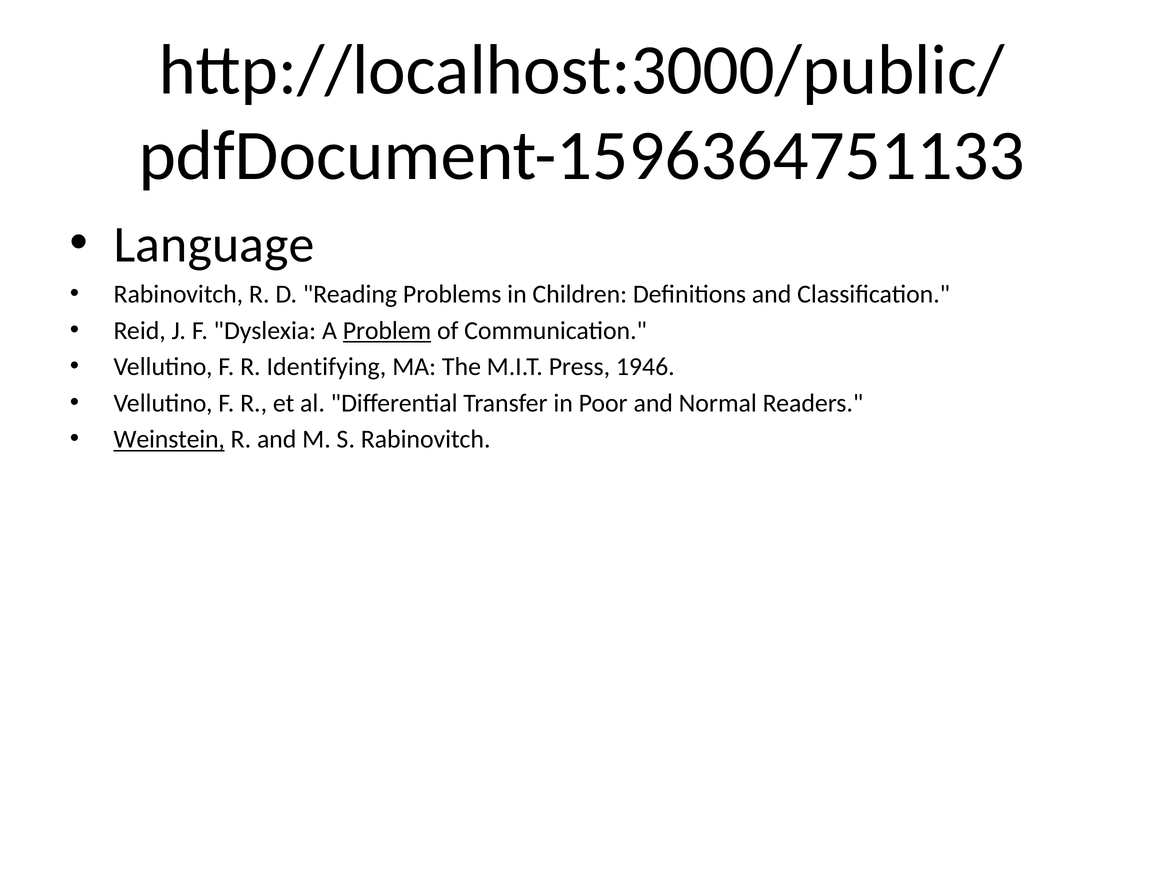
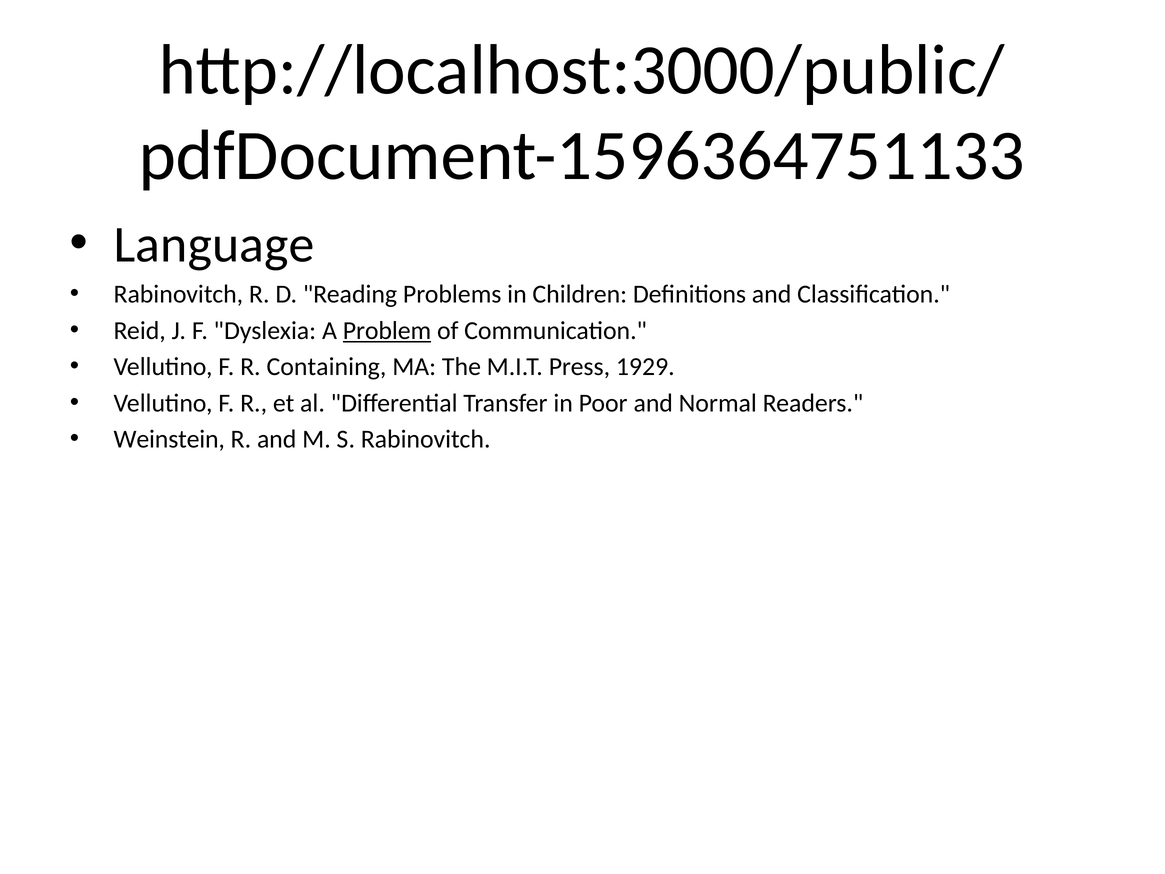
Identifying: Identifying -> Containing (326, 367)
1946: 1946 -> 1929 (645, 367)
Weinstein underline: present -> none (169, 439)
